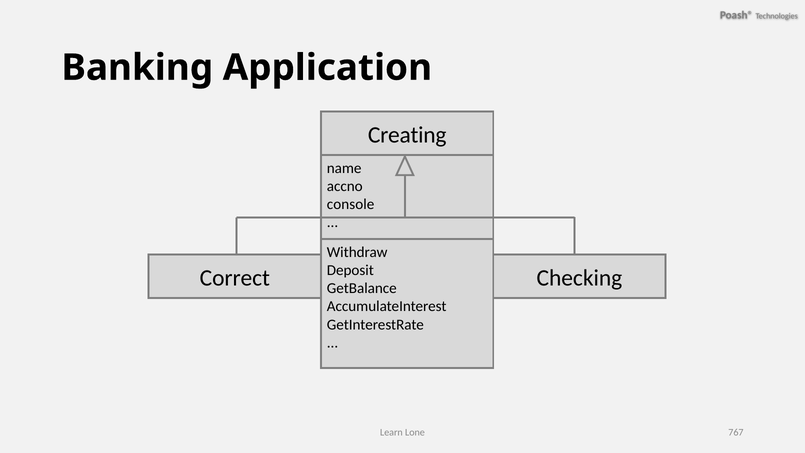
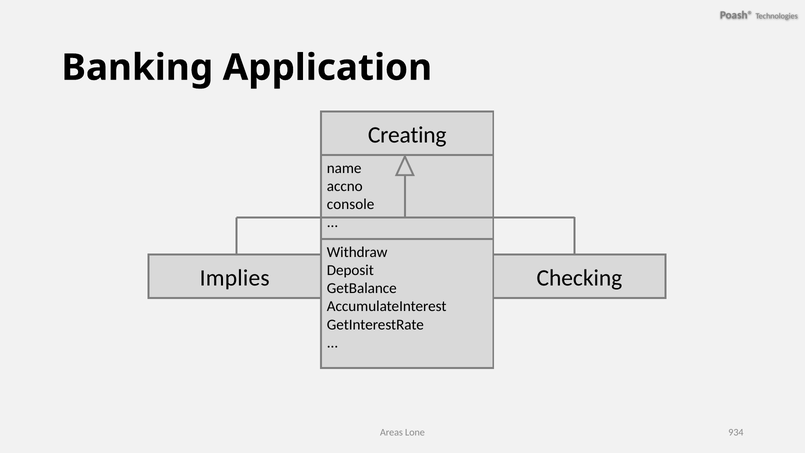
Correct: Correct -> Implies (235, 278)
Learn: Learn -> Areas (391, 432)
767: 767 -> 934 (736, 432)
